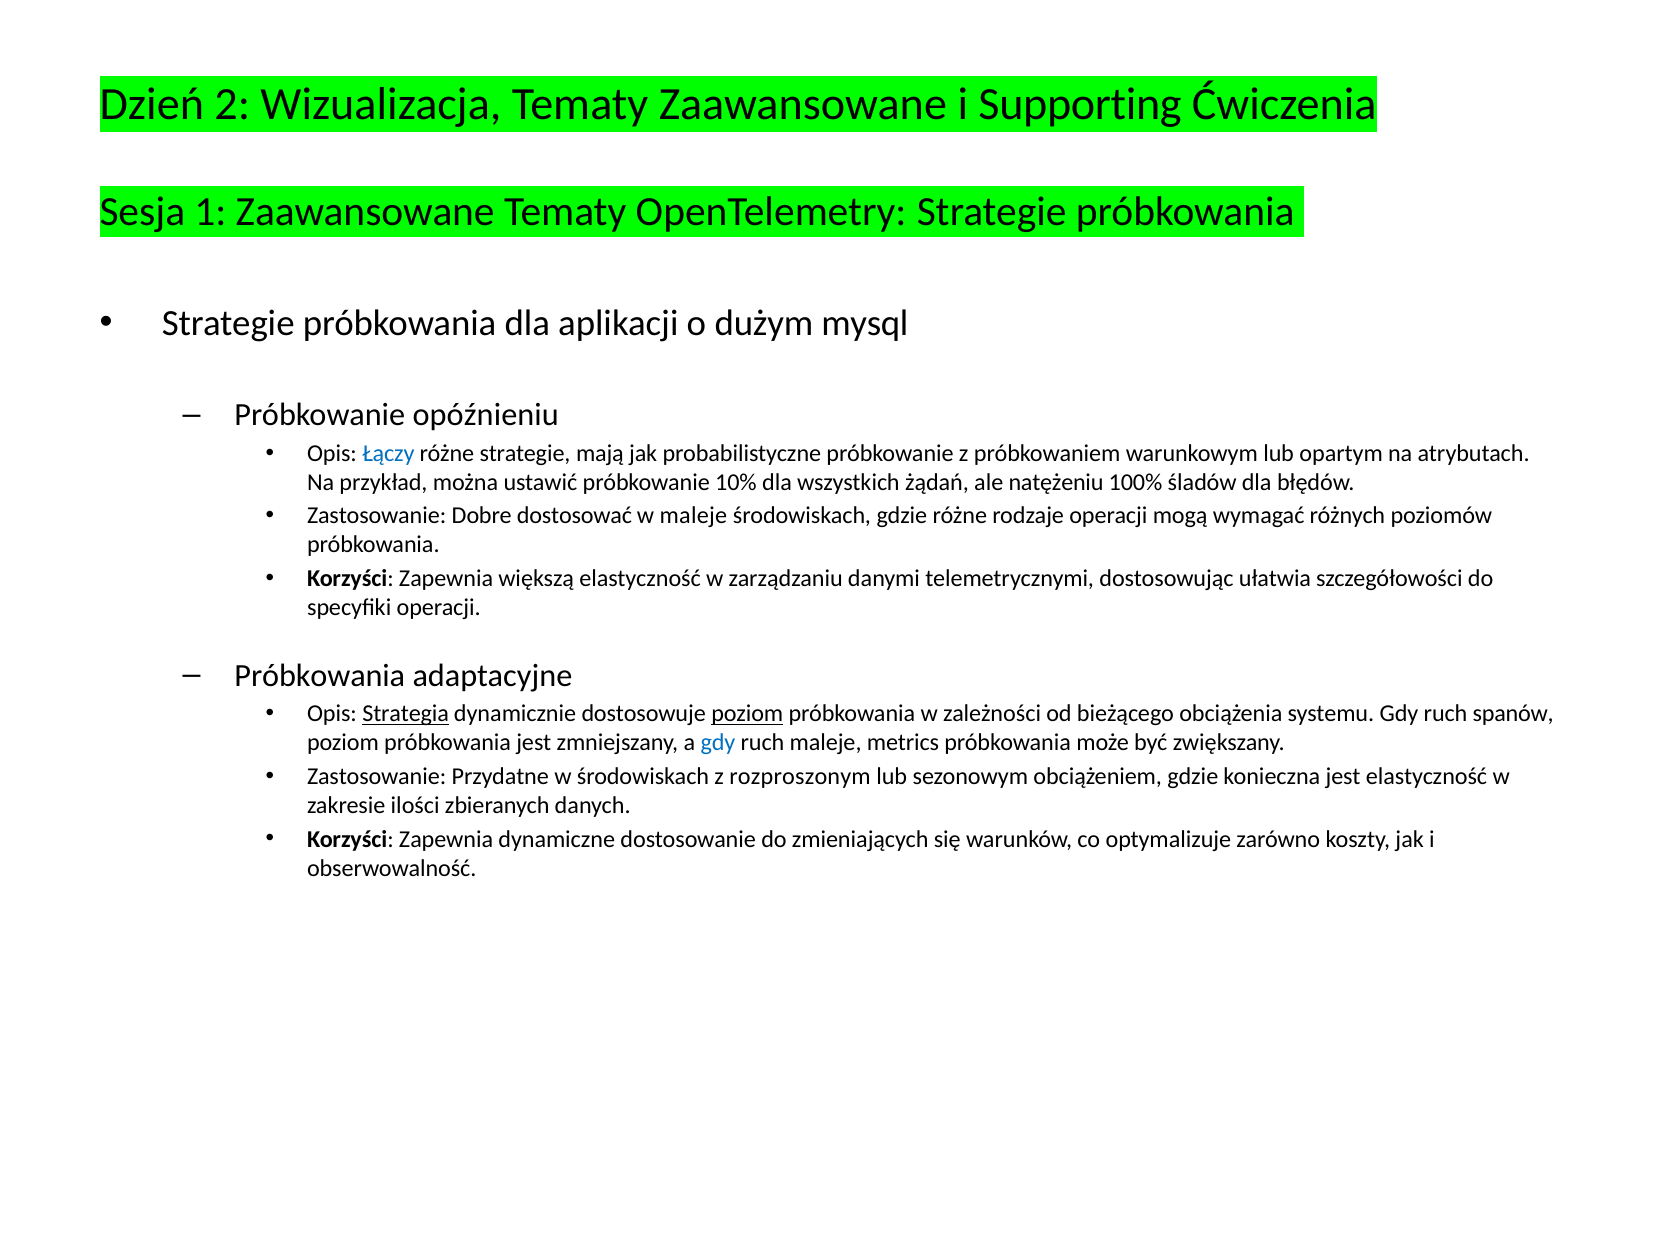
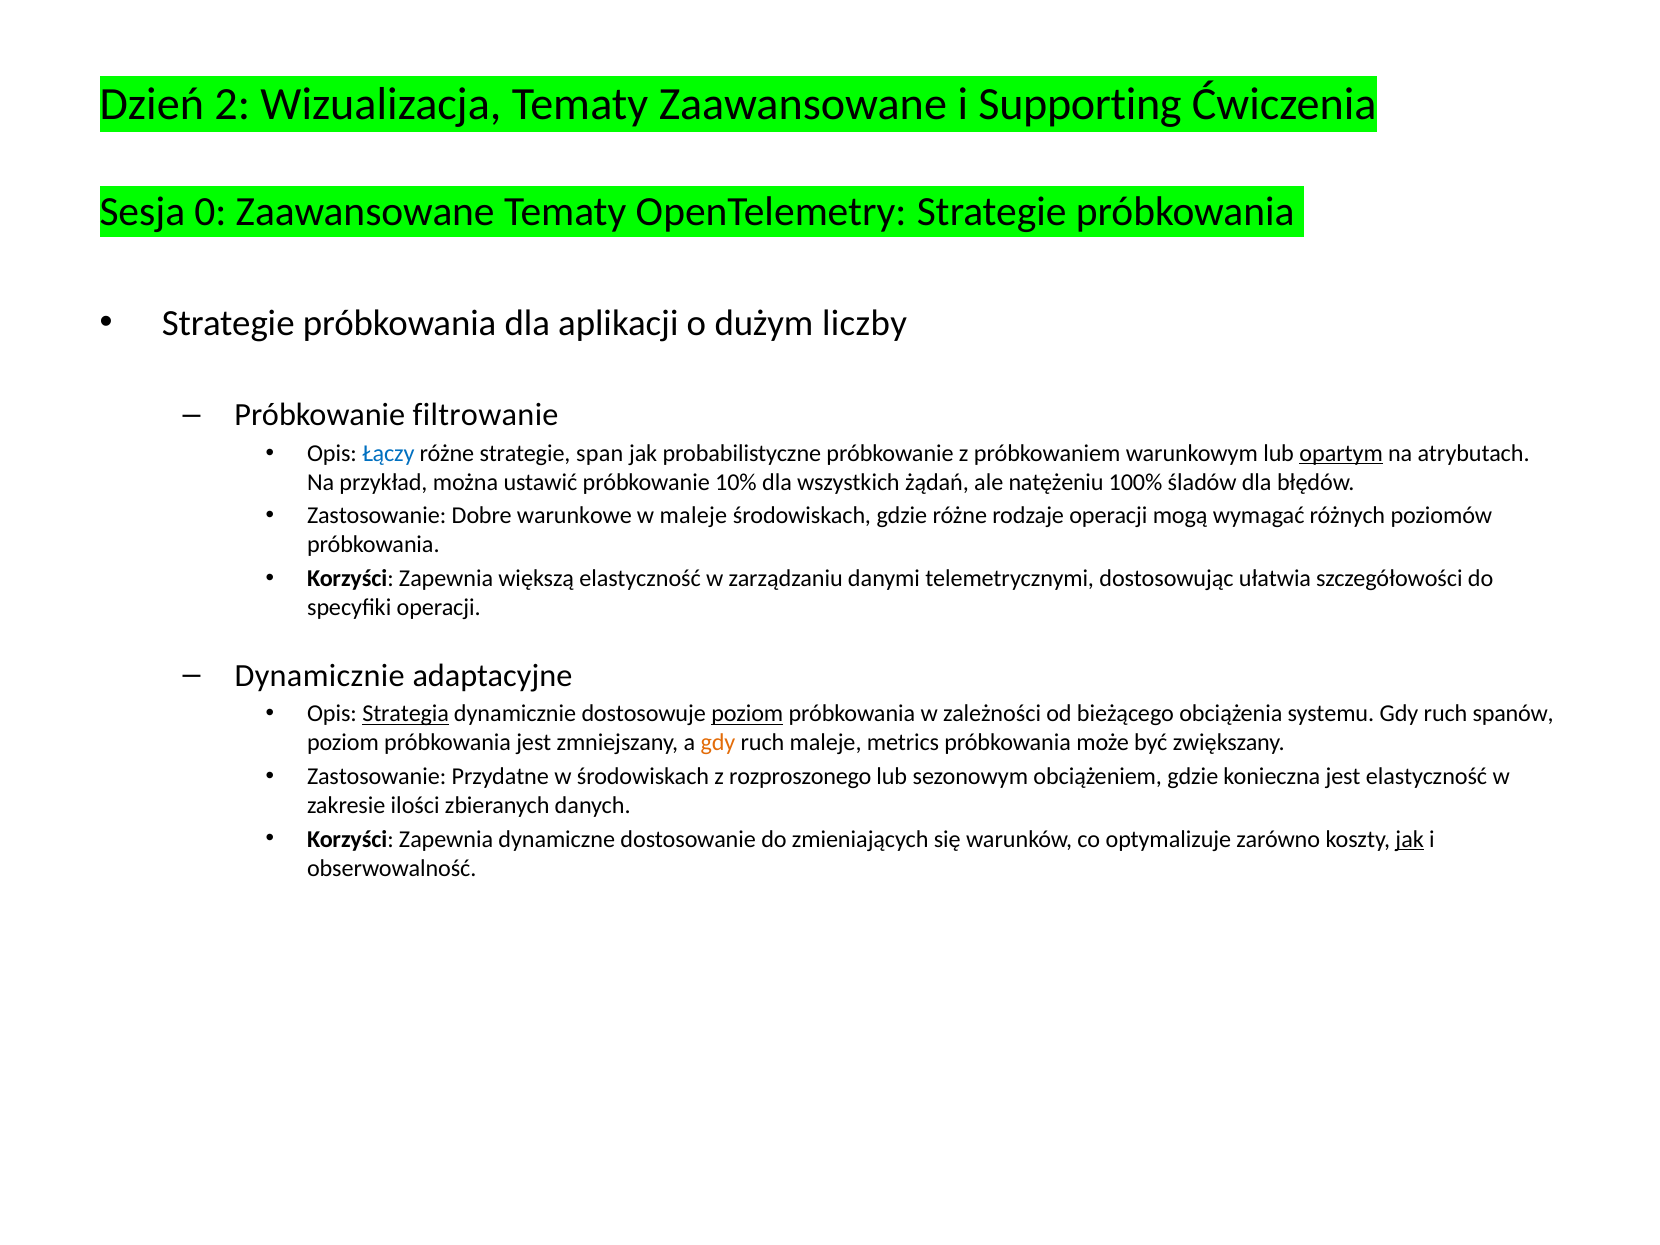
1: 1 -> 0 (210, 212)
mysql: mysql -> liczby (864, 323)
opóźnieniu: opóźnieniu -> filtrowanie (486, 415)
mają: mają -> span (600, 453)
opartym underline: none -> present (1341, 453)
dostosować: dostosować -> warunkowe (574, 516)
Próbkowania: Próbkowania -> Dynamicznie (320, 676)
gdy colour: blue -> orange (718, 743)
rozproszonym: rozproszonym -> rozproszonego (800, 777)
jak underline: none -> present (1410, 839)
